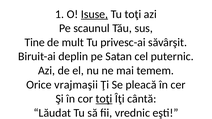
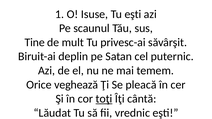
Isuse underline: present -> none (95, 14)
Tu toţi: toţi -> eşti (133, 14)
vrajmaşii: vrajmaşii -> veghează (76, 85)
